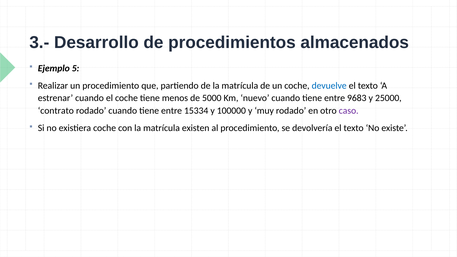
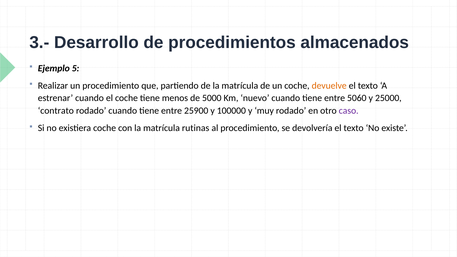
devuelve colour: blue -> orange (329, 86)
9683: 9683 -> 5060 (357, 98)
15334: 15334 -> 25900 (196, 111)
existen: existen -> rutinas (196, 128)
